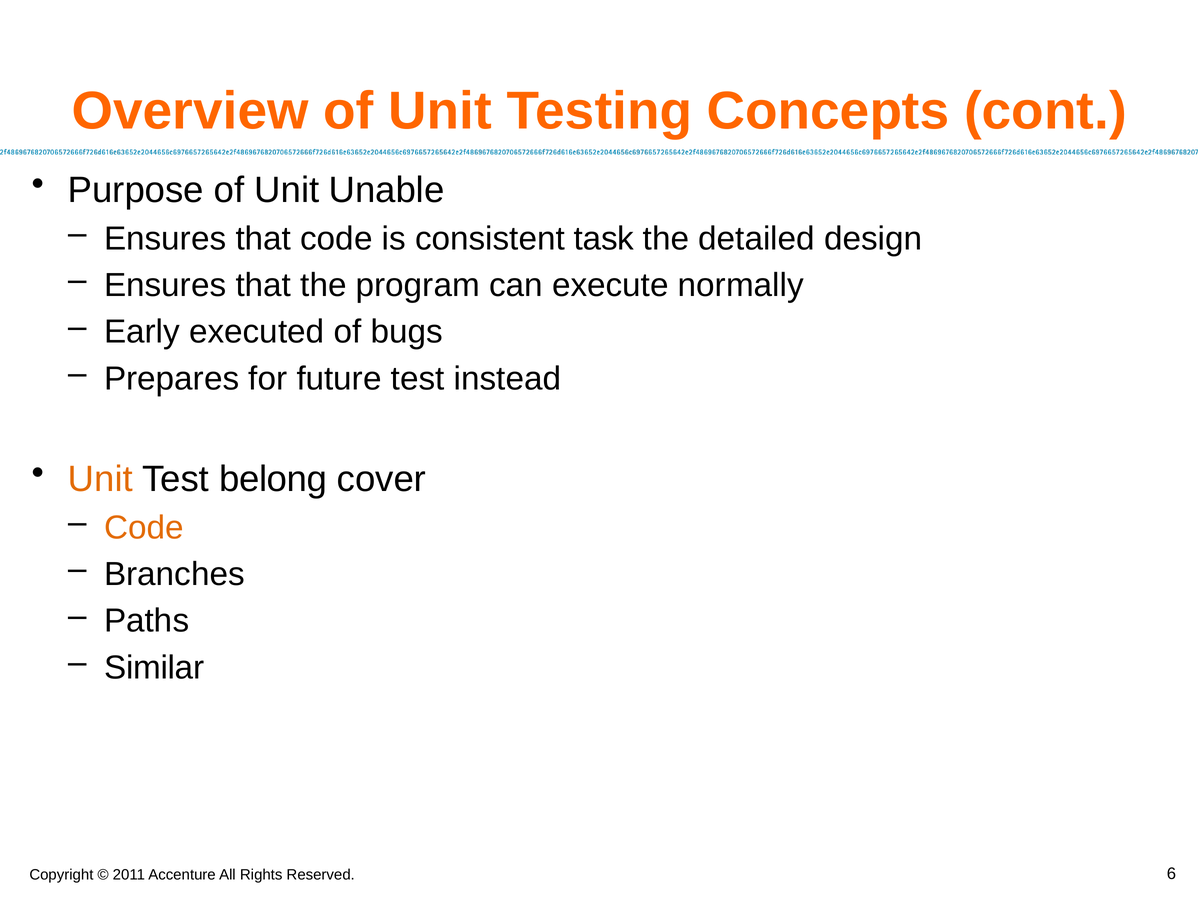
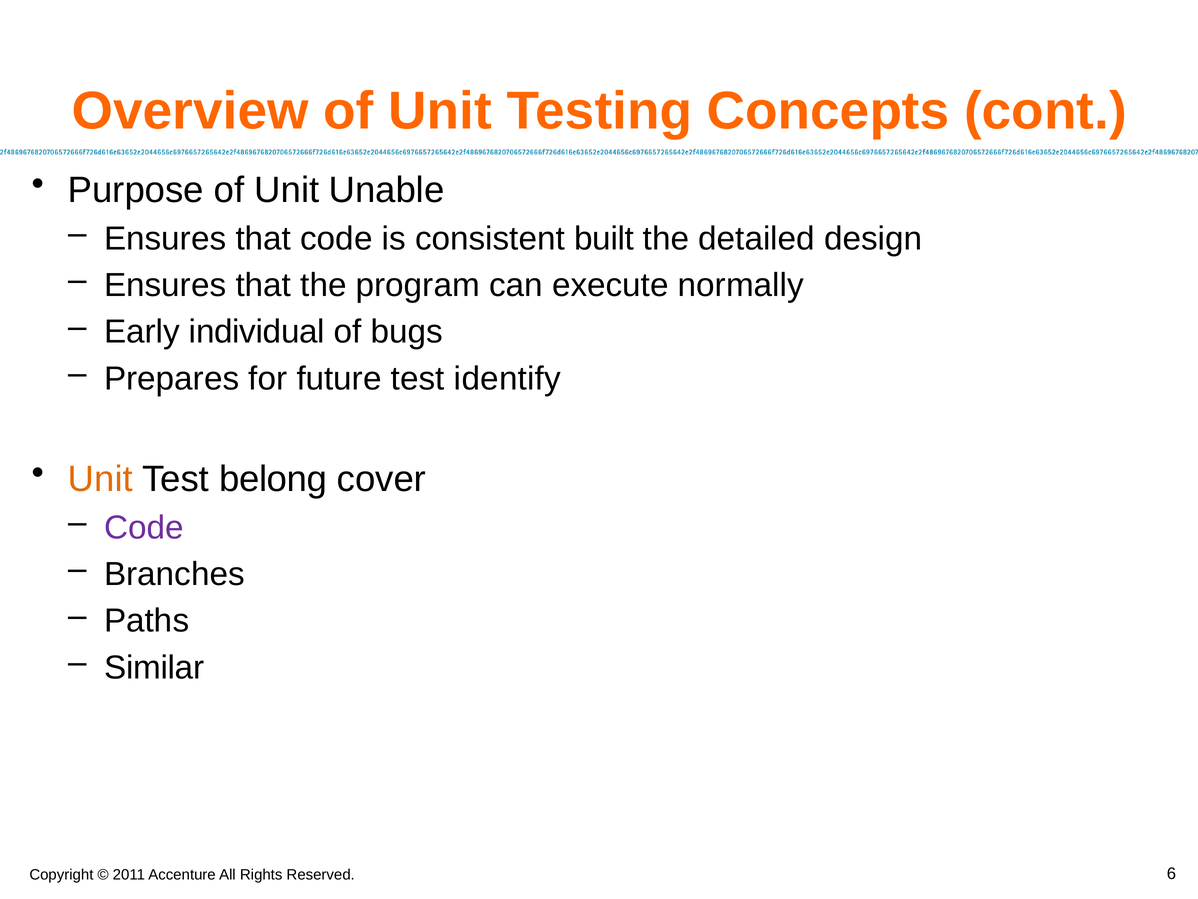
task: task -> built (604, 239)
executed: executed -> individual (257, 332)
instead: instead -> identify (507, 378)
Code colour: orange -> purple (144, 527)
